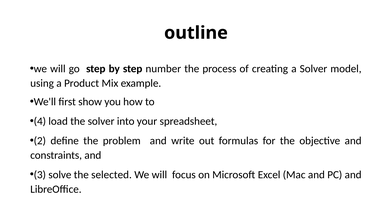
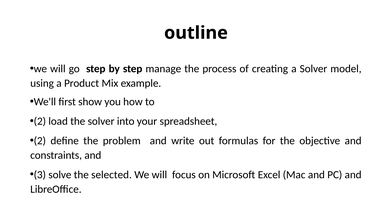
number: number -> manage (163, 69)
4: 4 -> 2 (40, 122)
